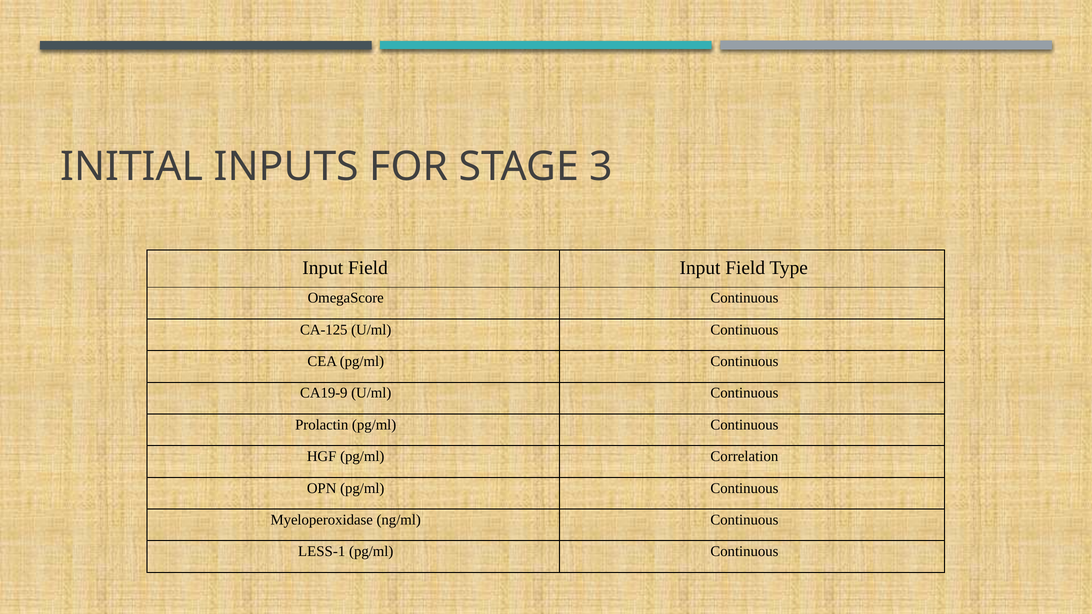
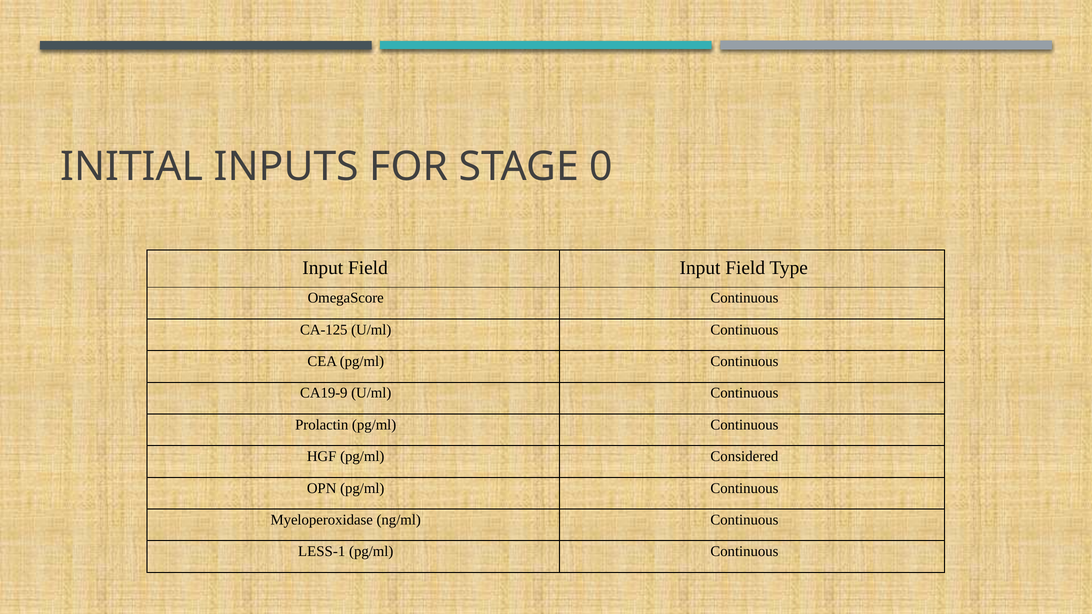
3: 3 -> 0 (601, 167)
Correlation: Correlation -> Considered (744, 457)
